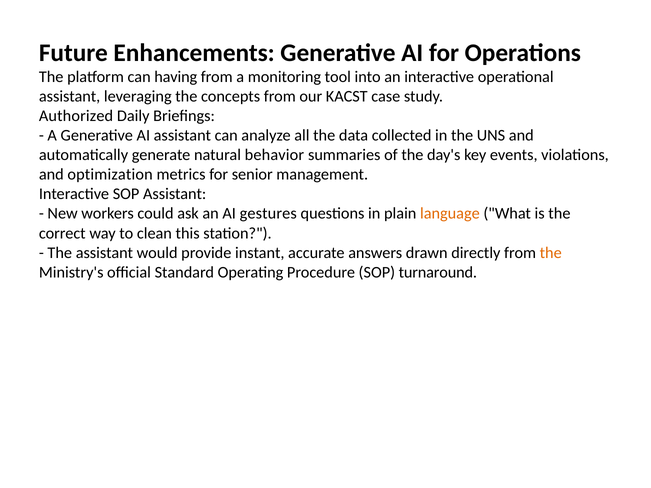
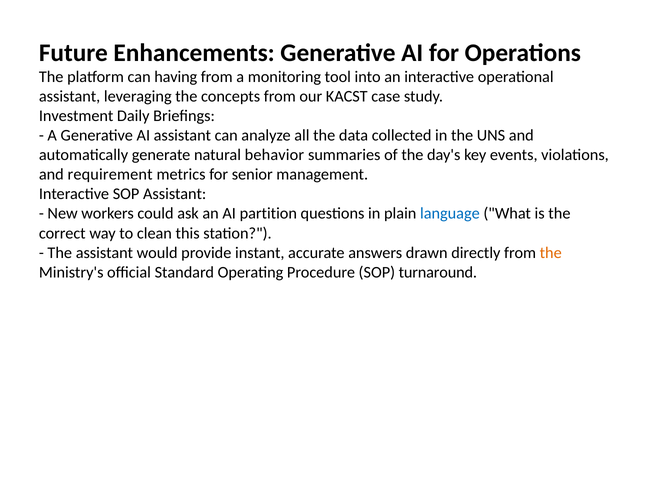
Authorized: Authorized -> Investment (76, 116)
optimization: optimization -> requirement (110, 175)
gestures: gestures -> partition (268, 214)
language colour: orange -> blue (450, 214)
